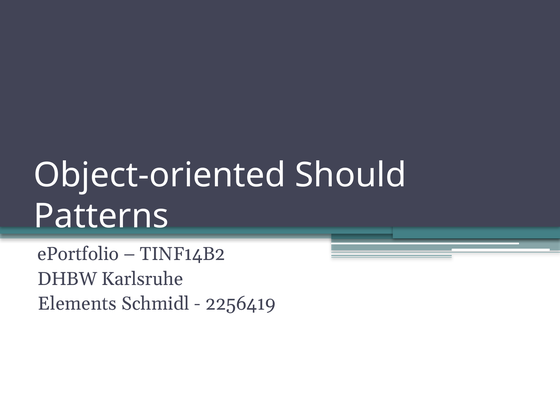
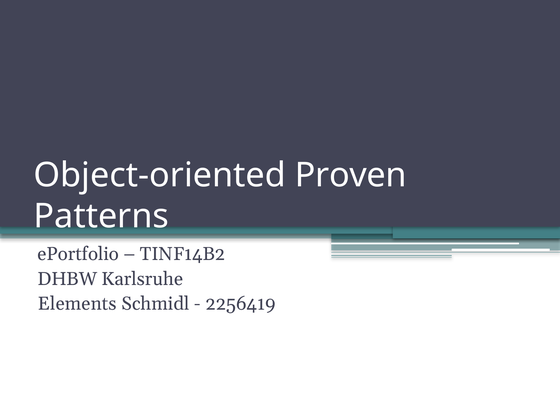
Should: Should -> Proven (351, 175)
